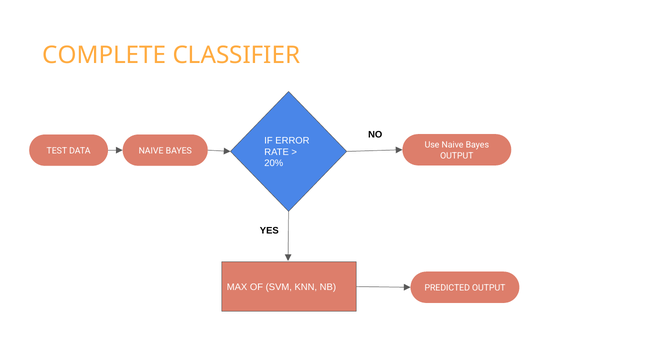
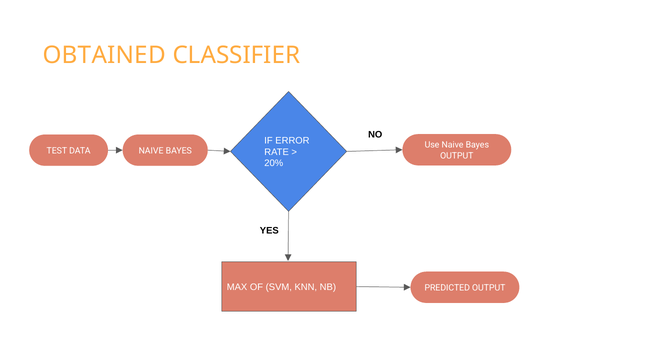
COMPLETE: COMPLETE -> OBTAINED (104, 55)
